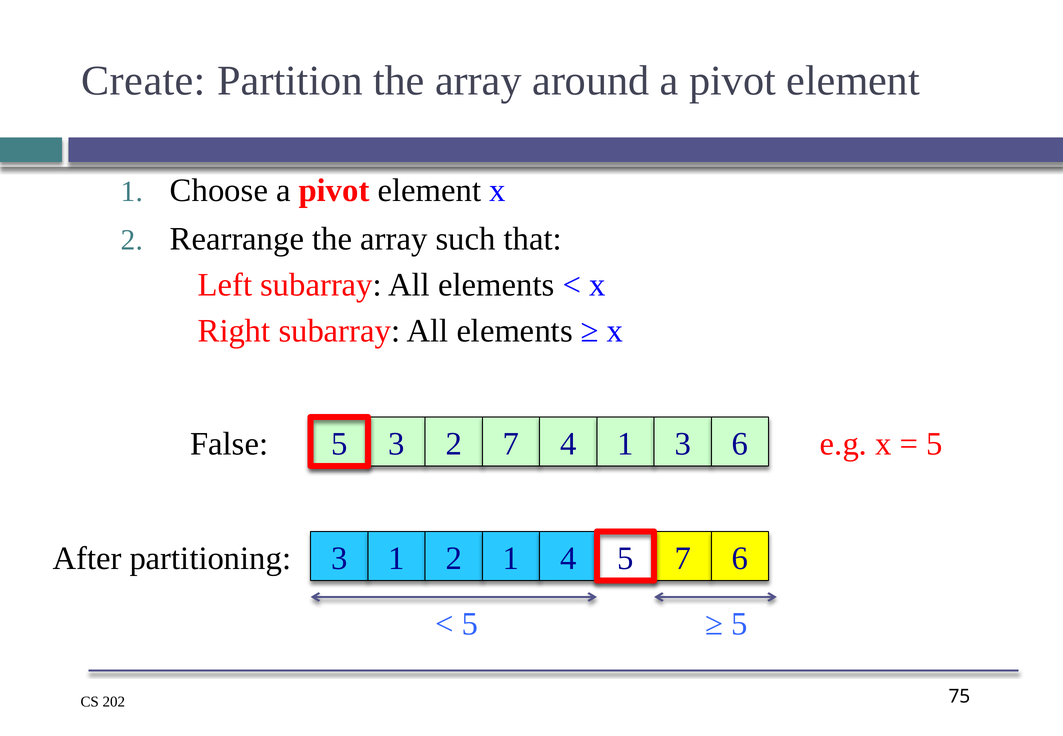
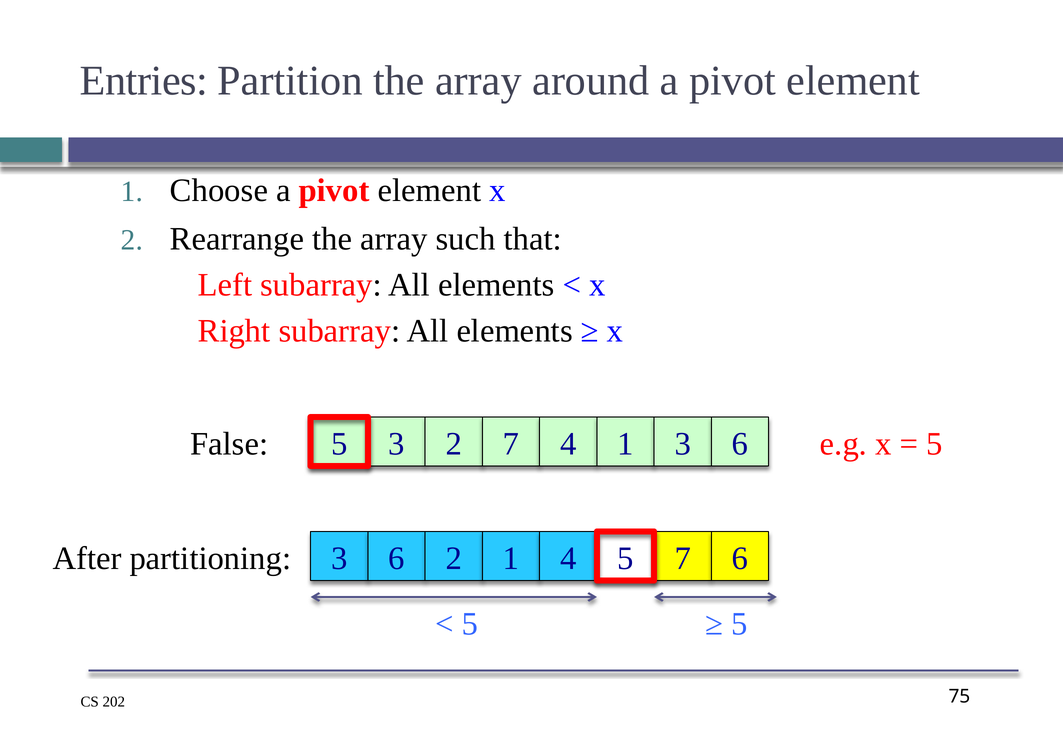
Create: Create -> Entries (144, 81)
partitioning 3 1: 1 -> 6 (397, 558)
